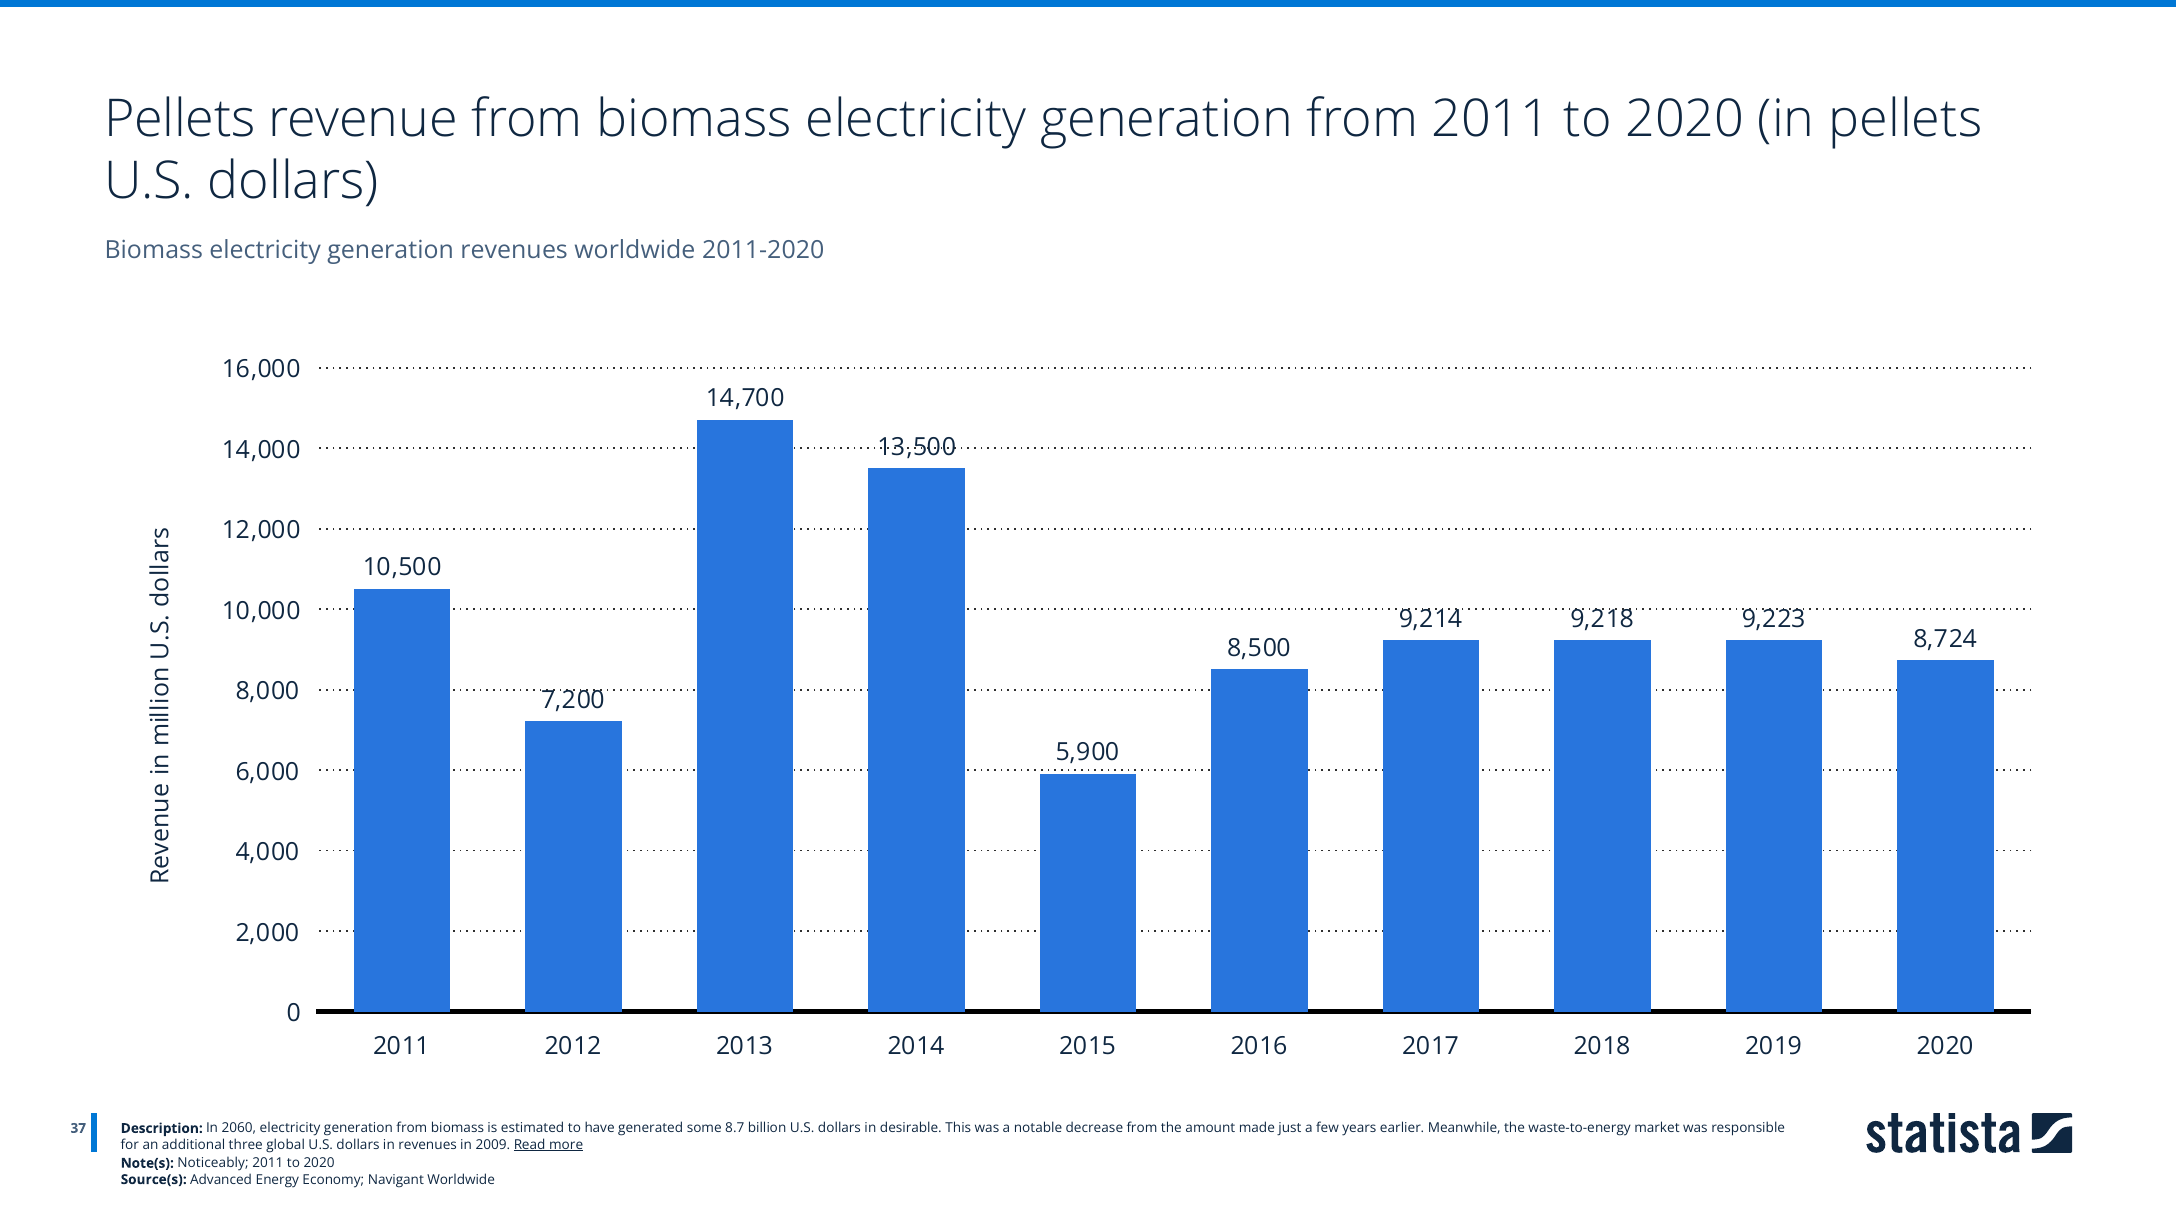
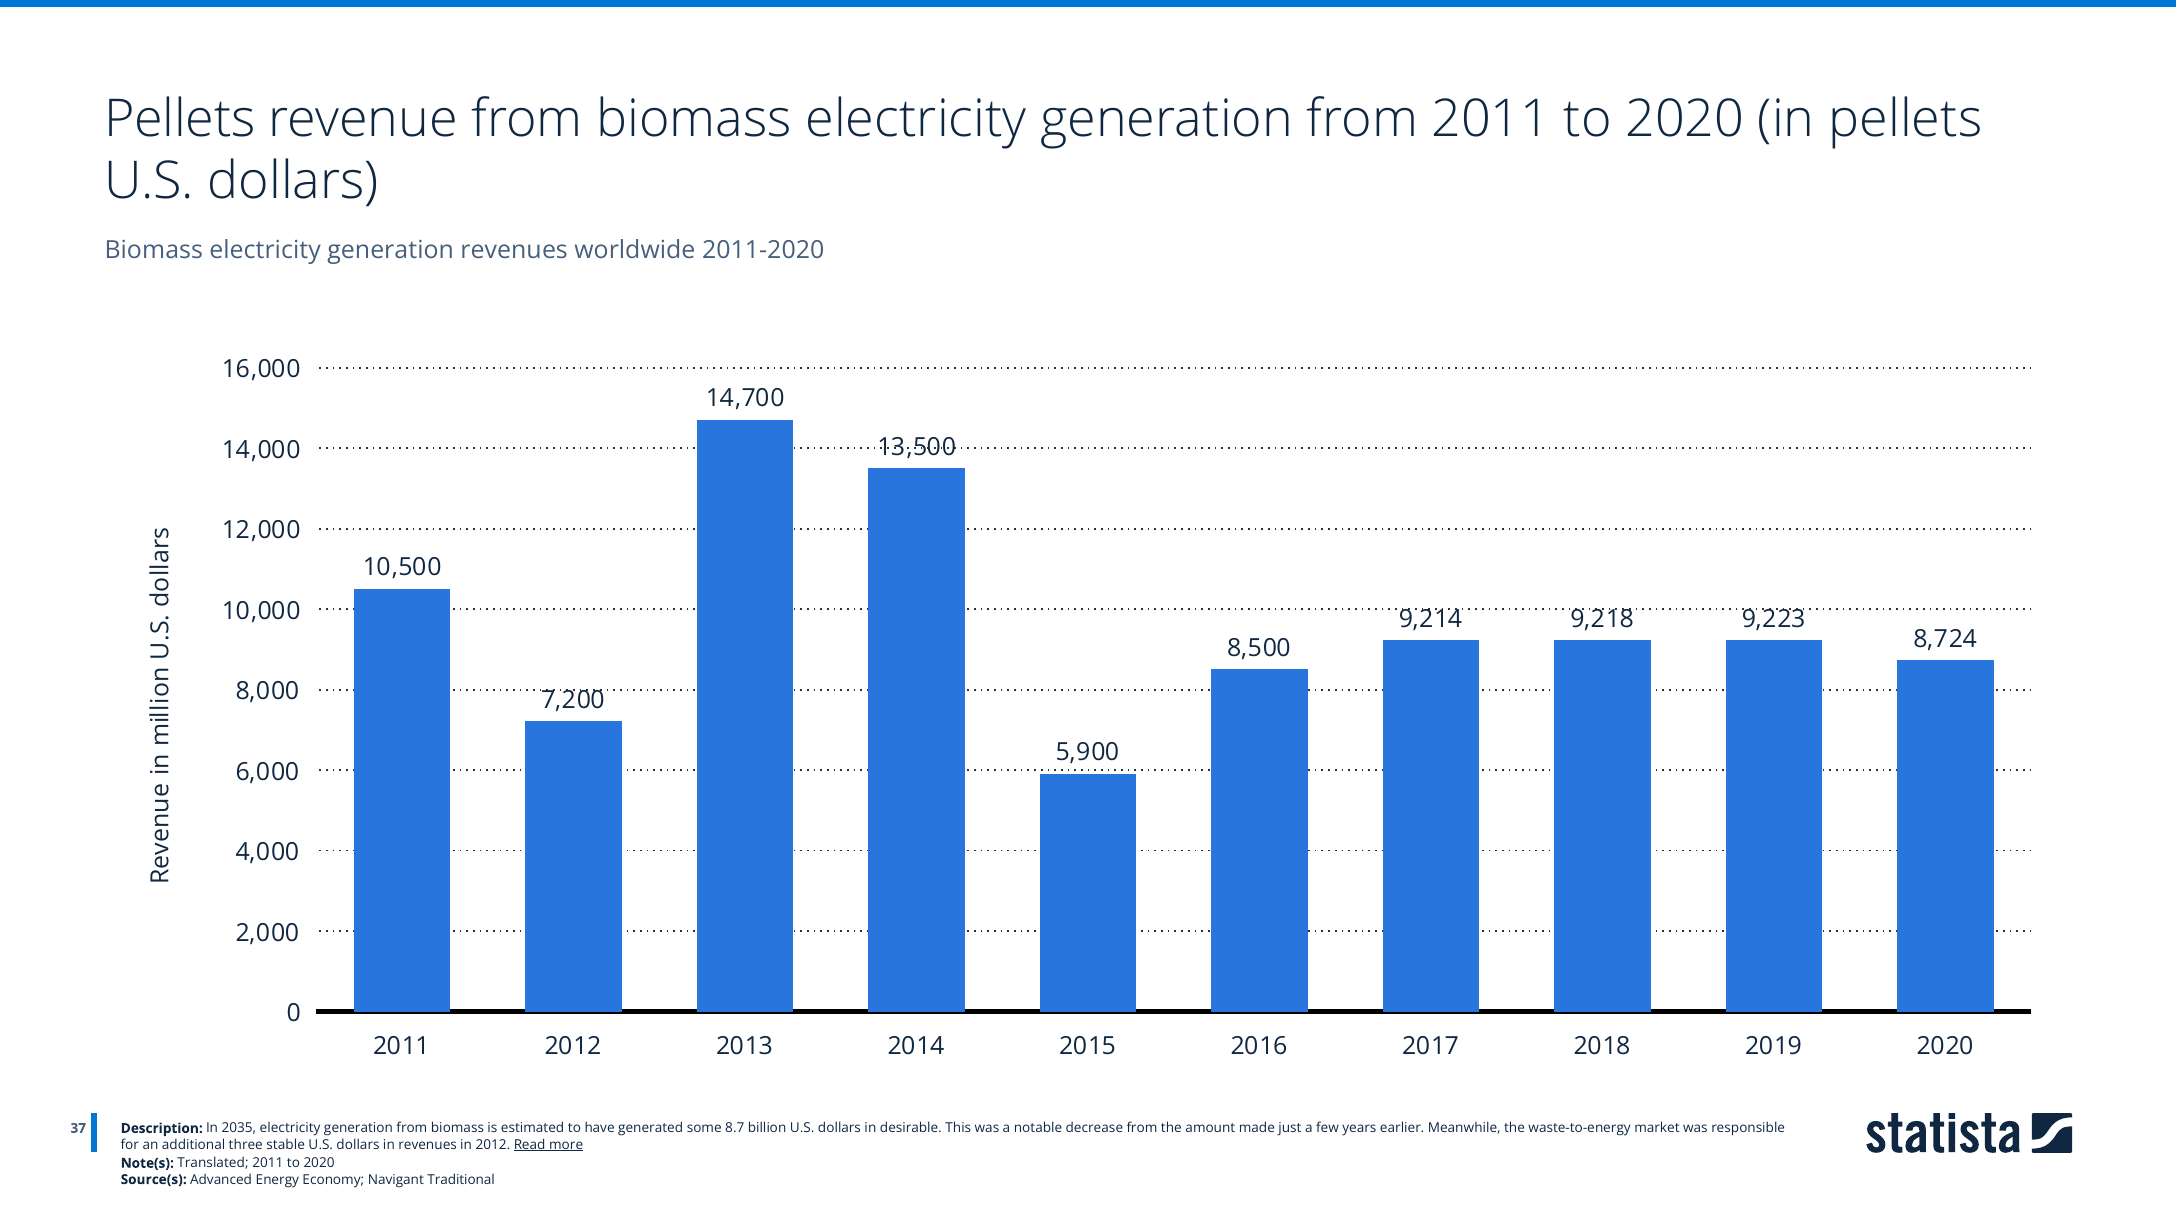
2060: 2060 -> 2035 (239, 1128)
global: global -> stable (286, 1145)
in 2009: 2009 -> 2012 (493, 1145)
Noticeably: Noticeably -> Translated (213, 1163)
Navigant Worldwide: Worldwide -> Traditional (461, 1180)
